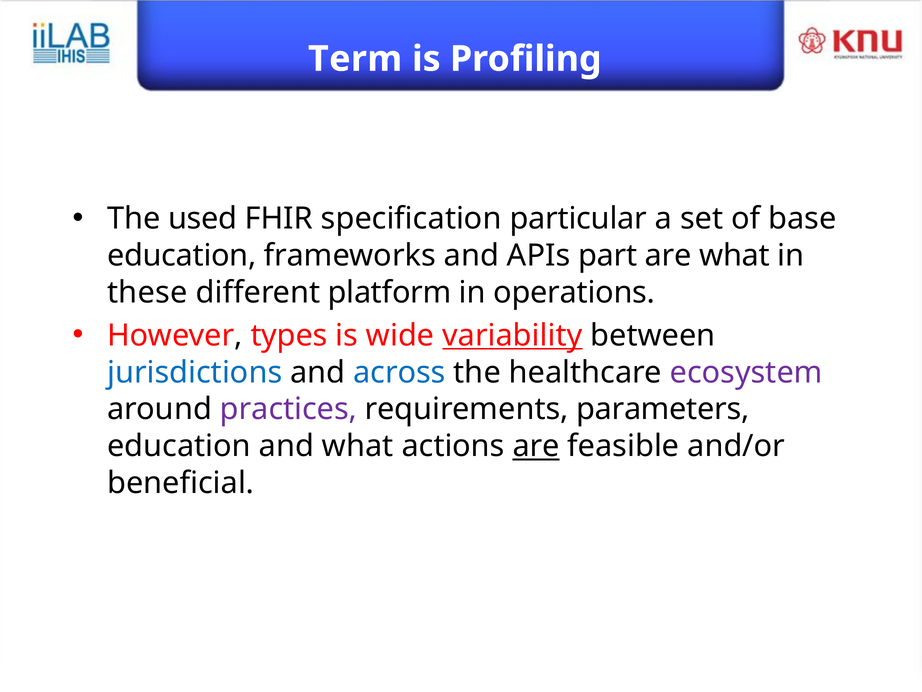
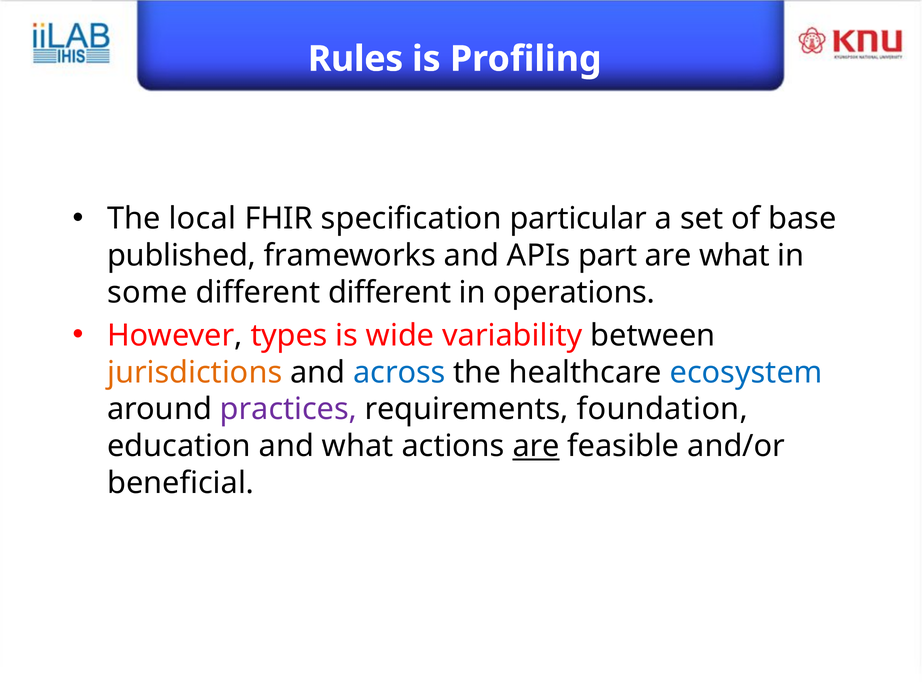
Term: Term -> Rules (355, 59)
used: used -> local (202, 219)
education: education -> published (182, 255)
these: these -> some (147, 292)
different platform: platform -> different (390, 292)
variability underline: present -> none (512, 335)
jurisdictions colour: blue -> orange (195, 372)
ecosystem colour: purple -> blue (746, 372)
parameters: parameters -> foundation (662, 409)
